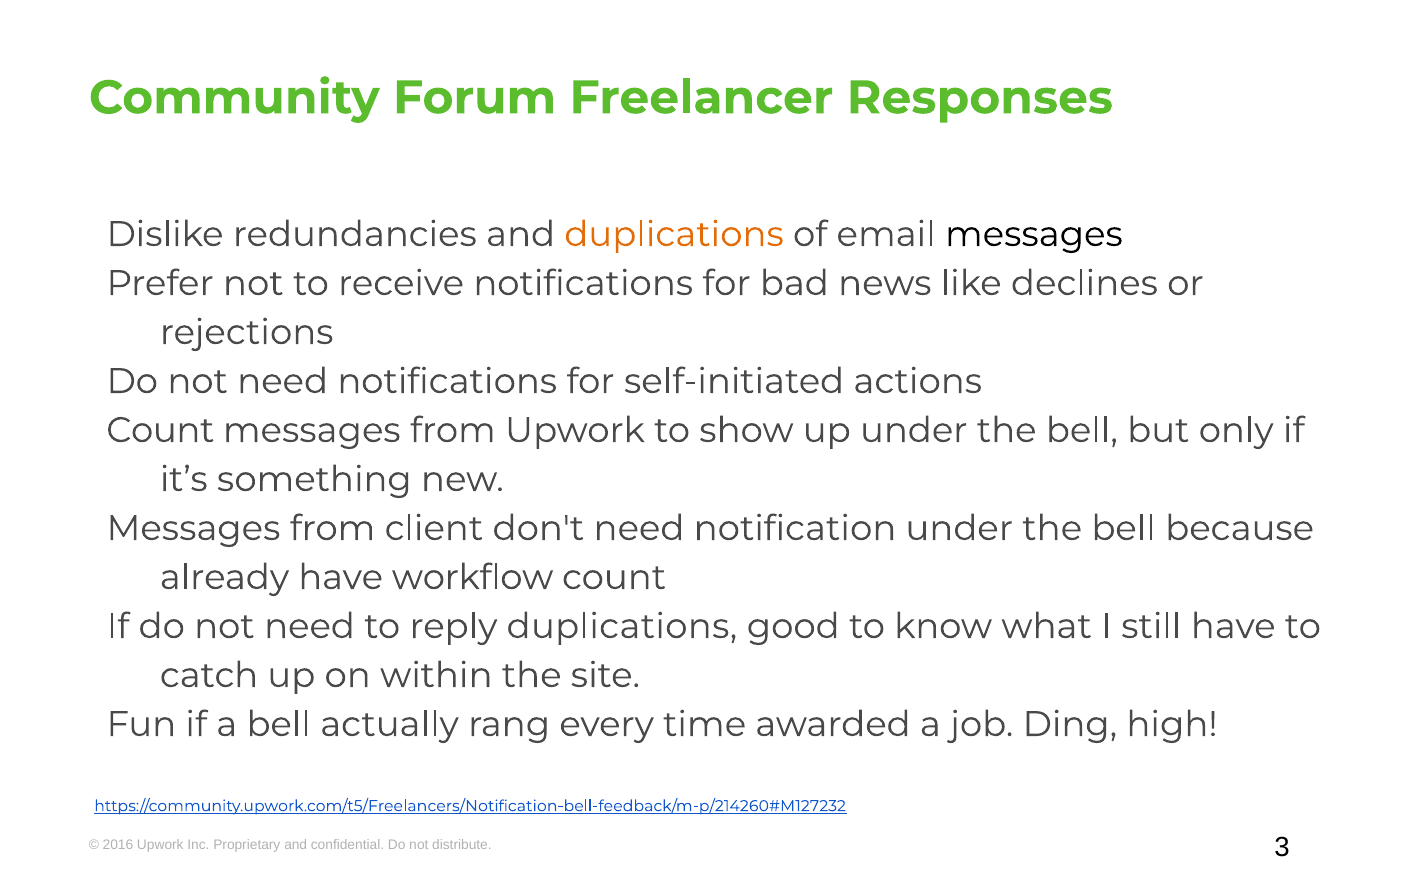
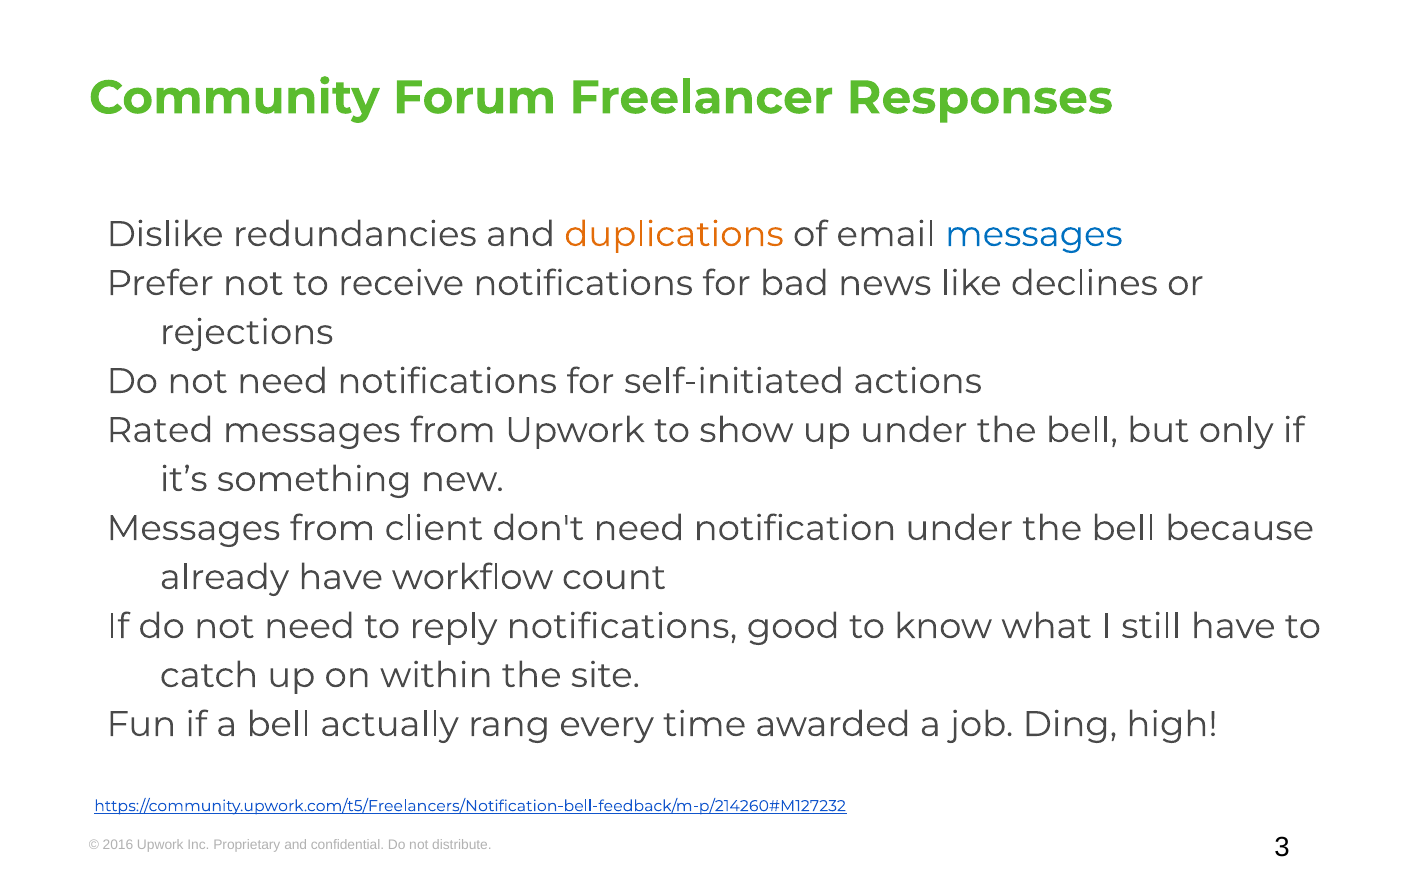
messages colour: black -> blue (1034, 234)
Count: Count -> Rated (160, 430)
reply duplications: duplications -> notifications (622, 626)
